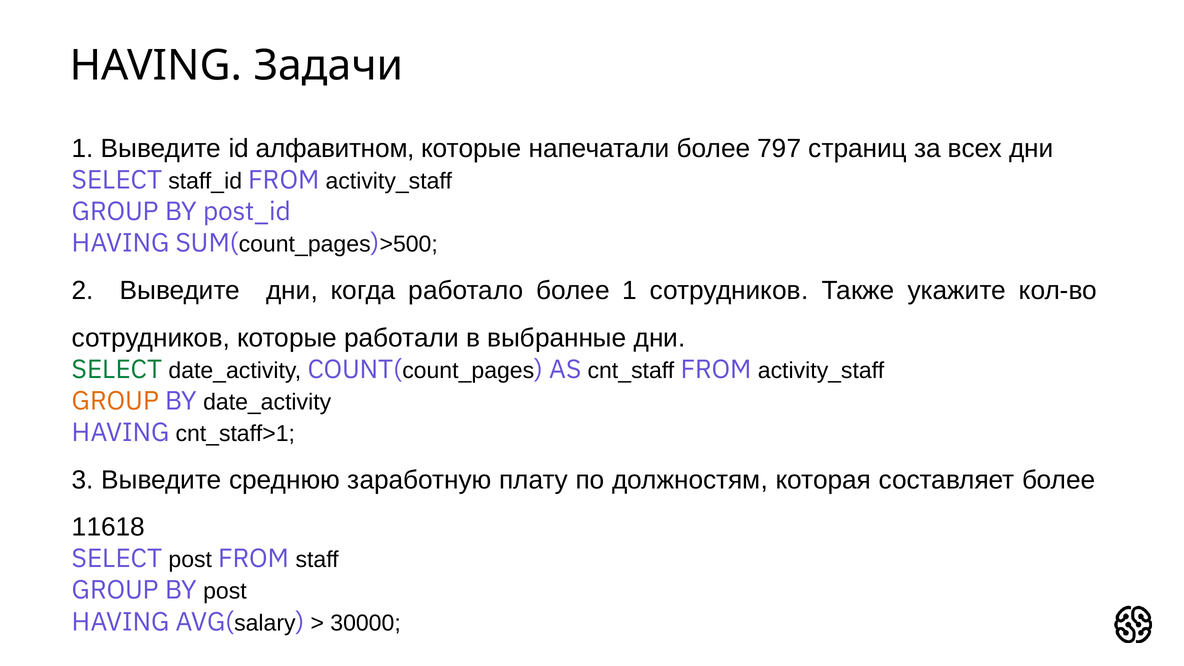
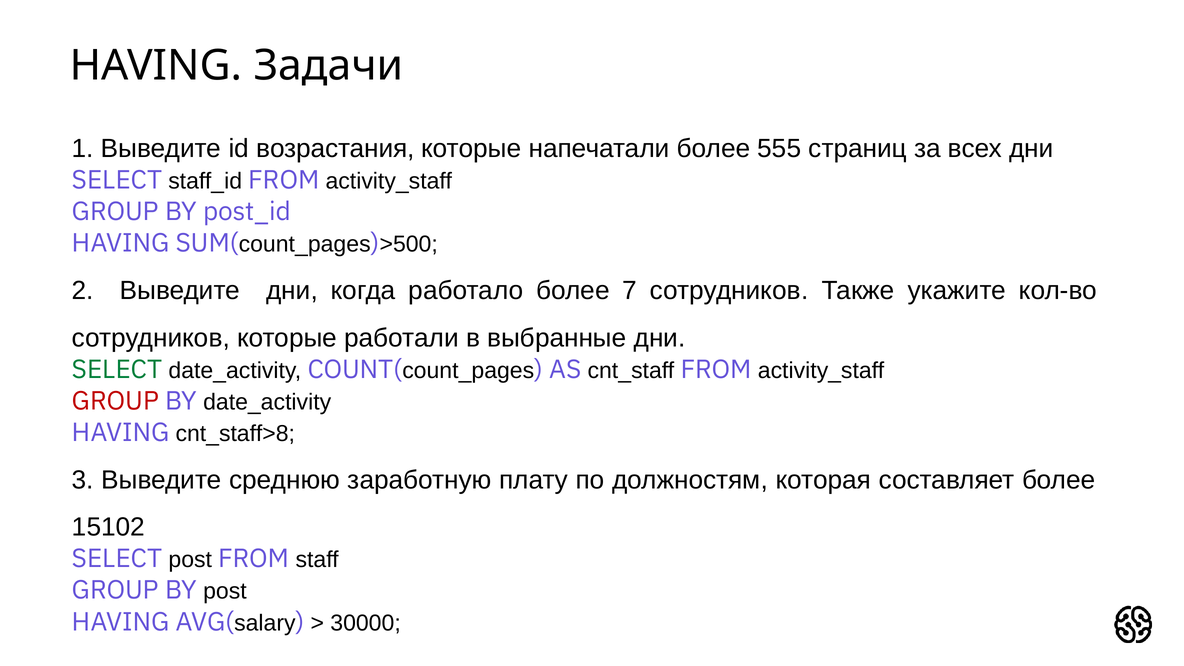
алфавитном: алфавитном -> возрастания (335, 149)
797: 797 -> 555 (779, 149)
более 1: 1 -> 7 (630, 291)
GROUP colour: orange -> red (115, 401)
cnt_staff>1: cnt_staff>1 -> cnt_staff>8 (235, 434)
11618: 11618 -> 15102 (108, 527)
